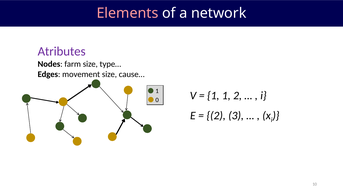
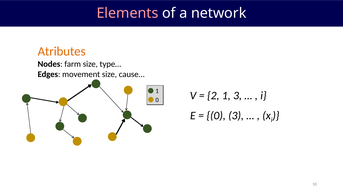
Atributes colour: purple -> orange (62, 51)
1: 1 -> 2 (213, 96)
1 2: 2 -> 3 (238, 96)
2: 2 -> 0 (216, 116)
